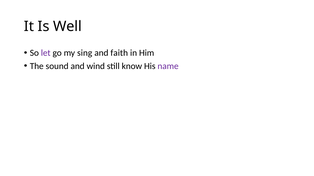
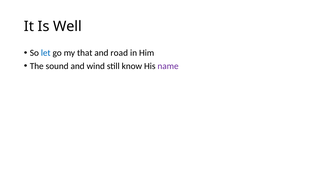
let colour: purple -> blue (46, 53)
sing: sing -> that (85, 53)
faith: faith -> road (119, 53)
